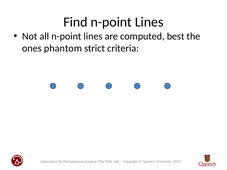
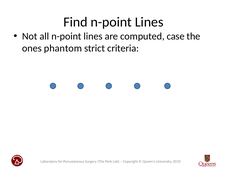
best: best -> case (176, 36)
